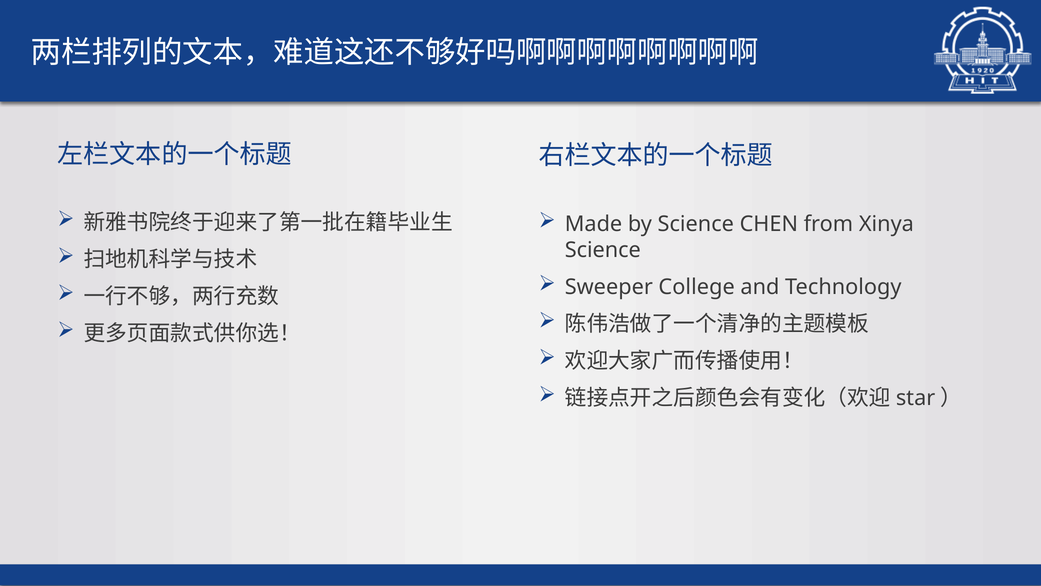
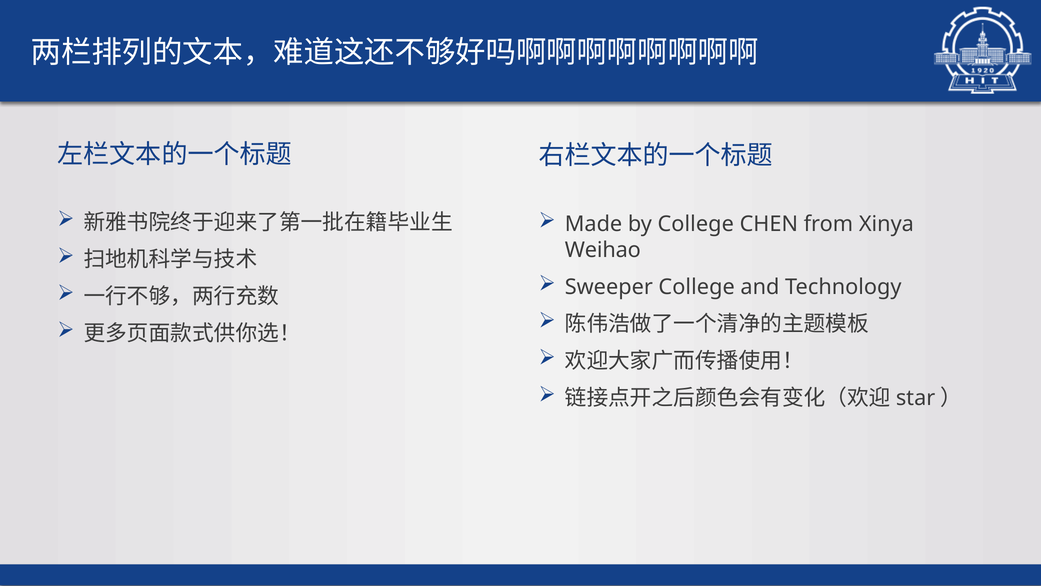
by Science: Science -> College (696, 224)
Science: Science -> Weihao (603, 250)
